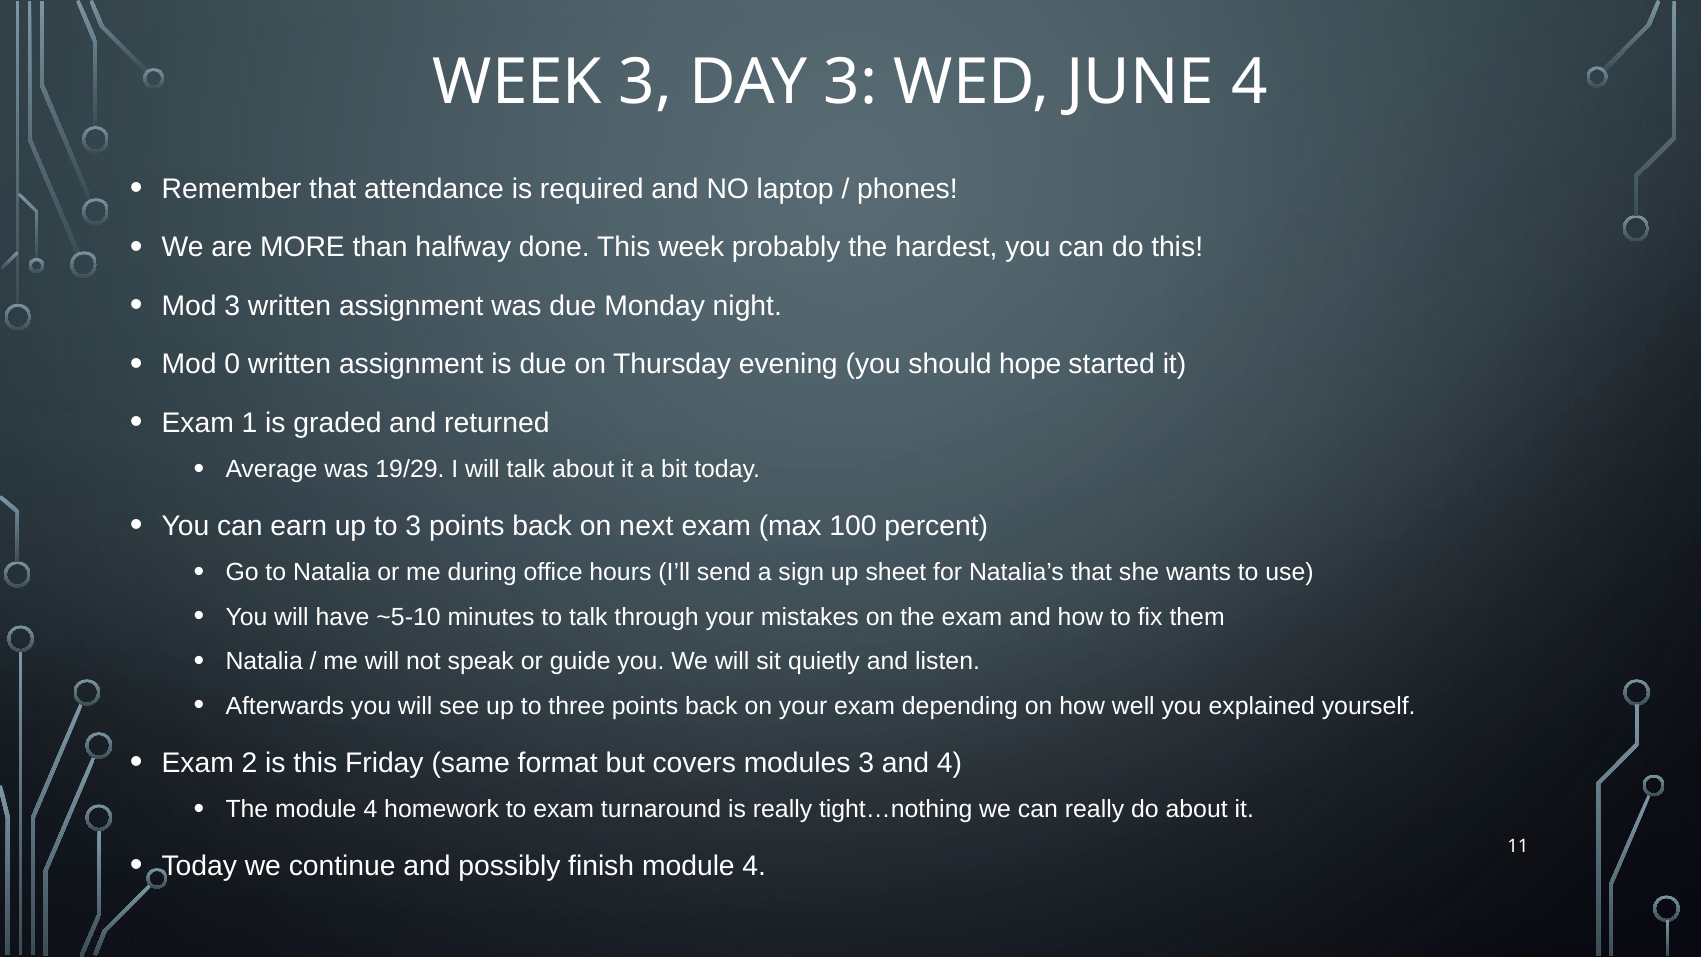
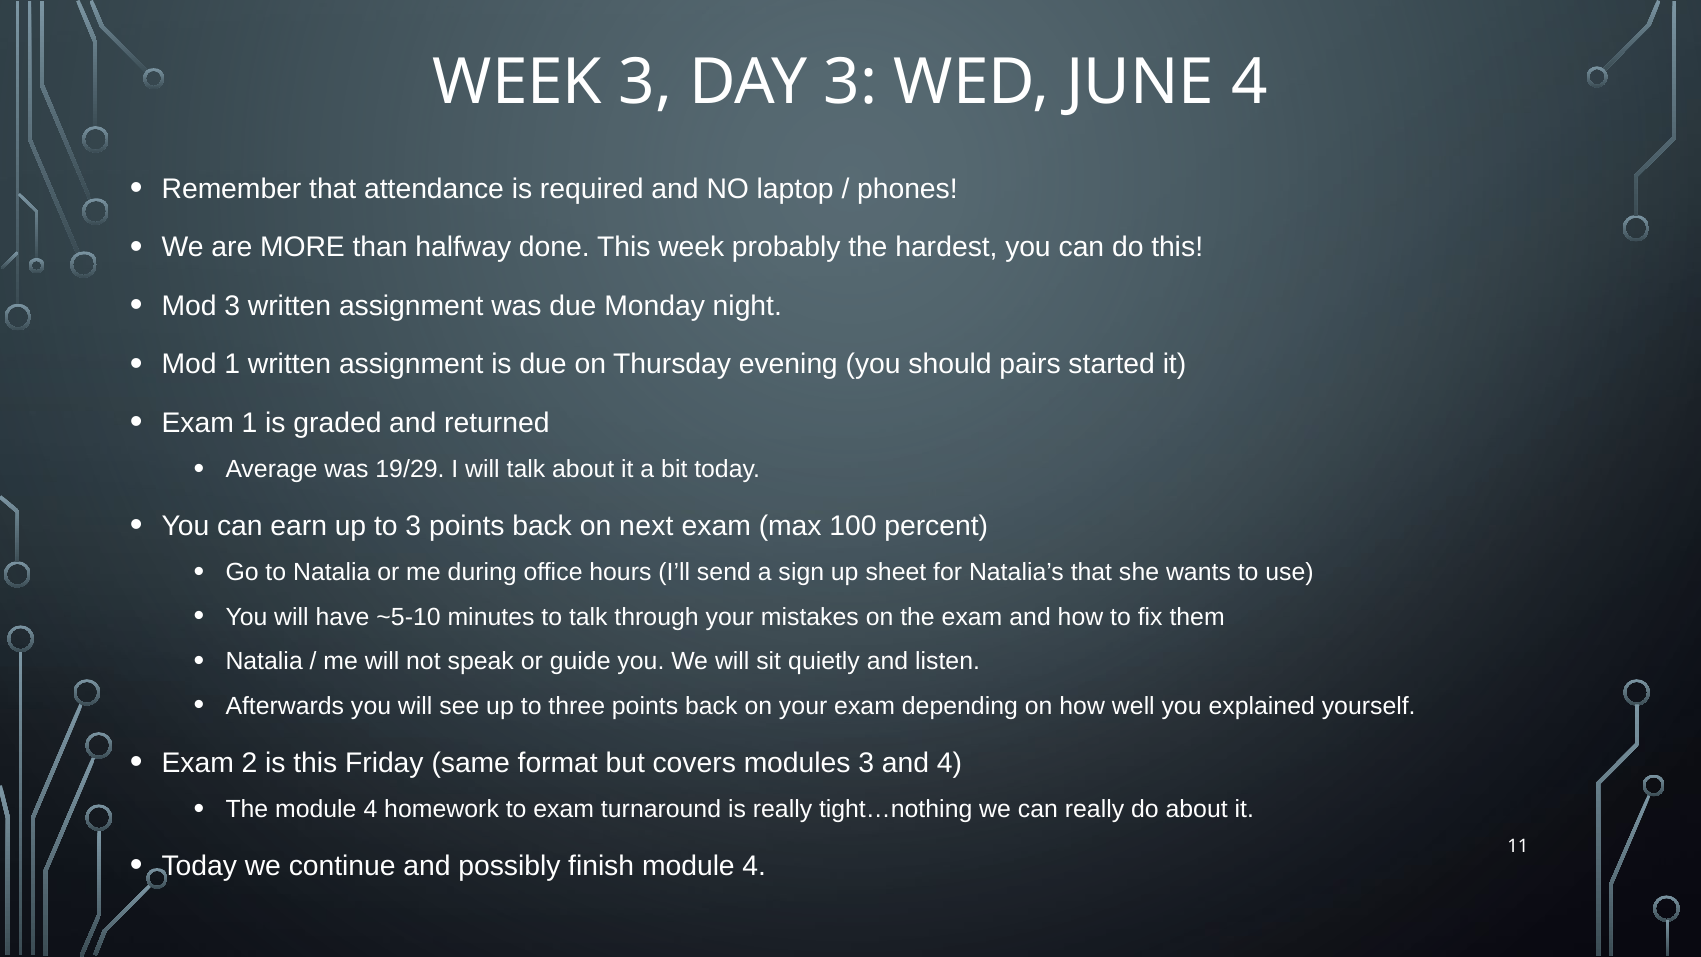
Mod 0: 0 -> 1 (232, 364)
hope: hope -> pairs (1030, 364)
